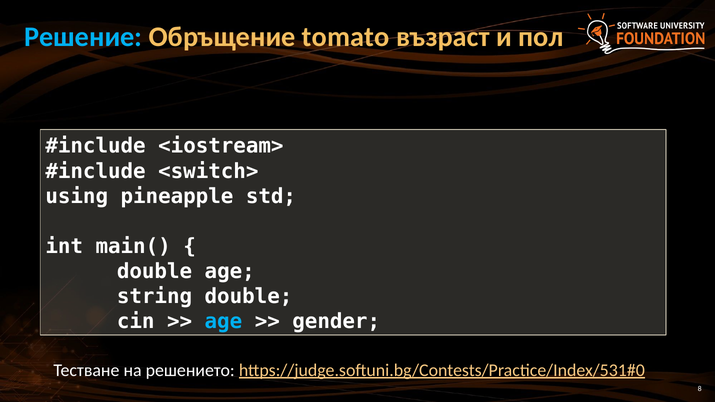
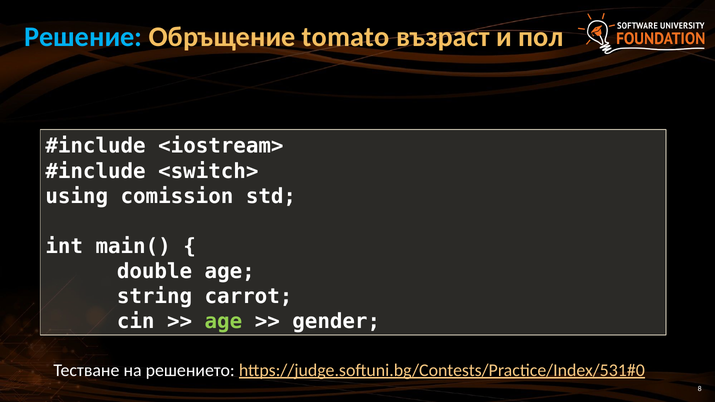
pineapple: pineapple -> comission (177, 196)
string double: double -> carrot (248, 296)
age colour: light blue -> light green (223, 322)
